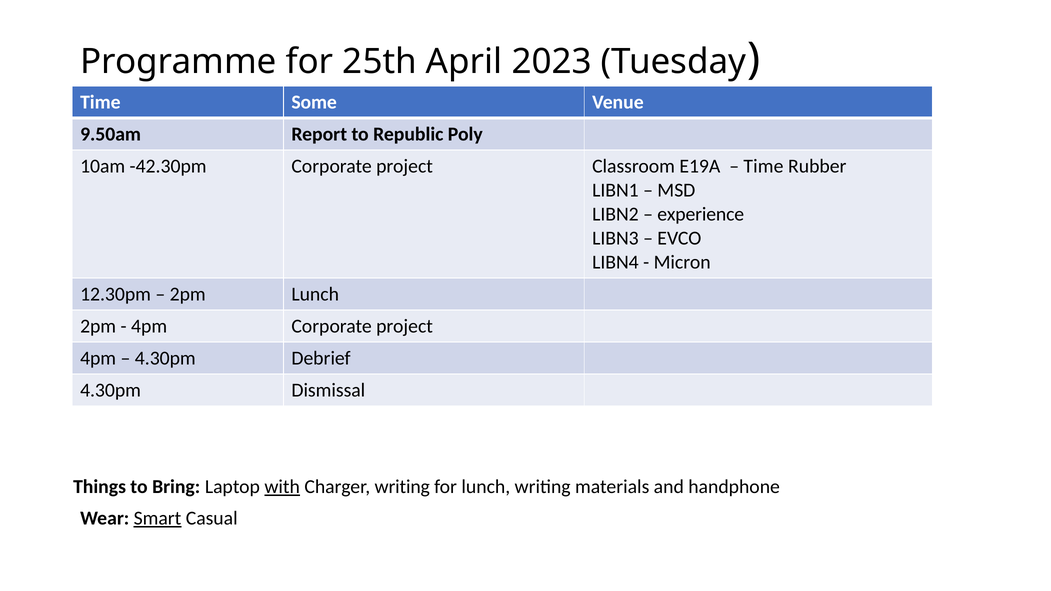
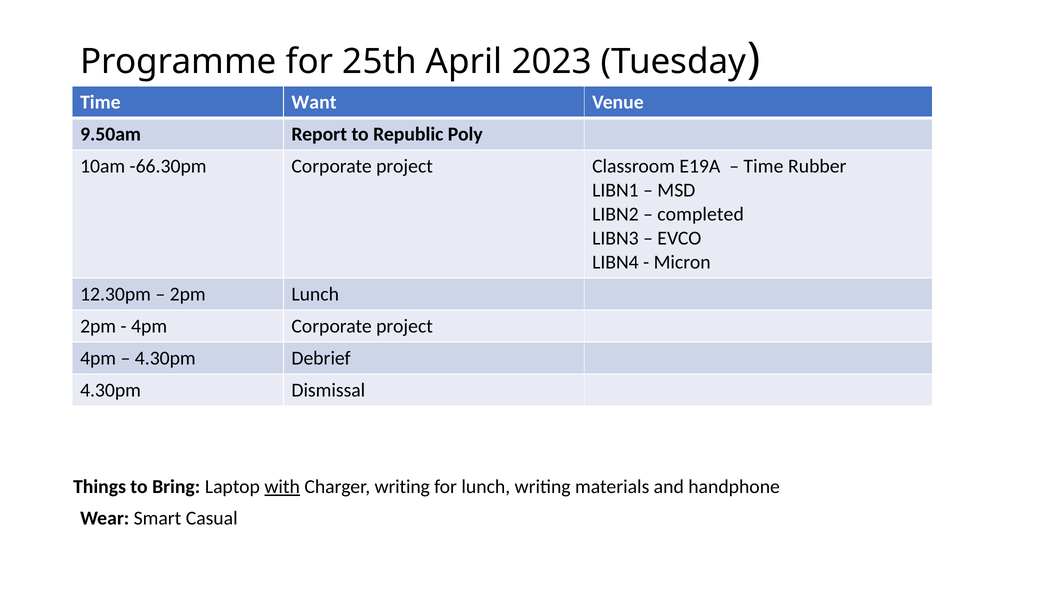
Some: Some -> Want (314, 102)
-42.30pm: -42.30pm -> -66.30pm (168, 166)
experience: experience -> completed (701, 214)
Smart underline: present -> none (157, 519)
